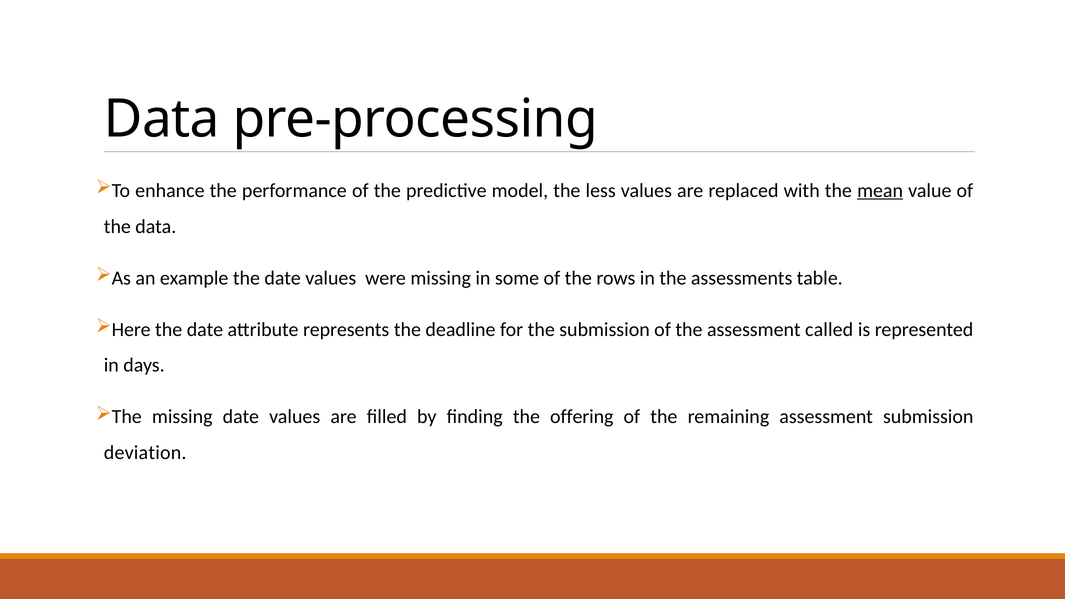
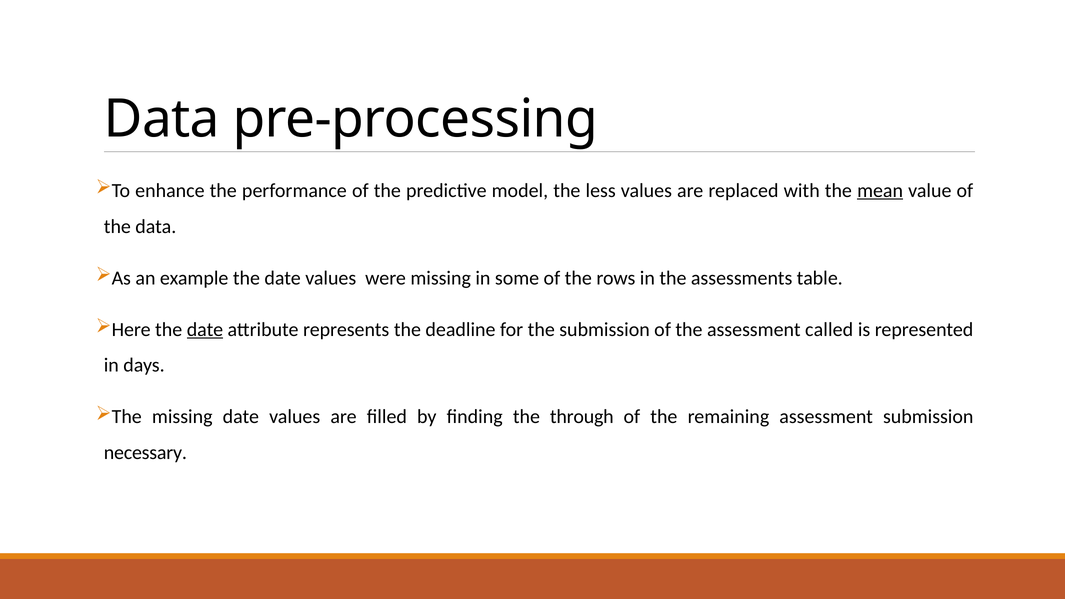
date underline: none -> present (205, 329)
offering: offering -> through (582, 417)
deviation: deviation -> necessary (145, 453)
